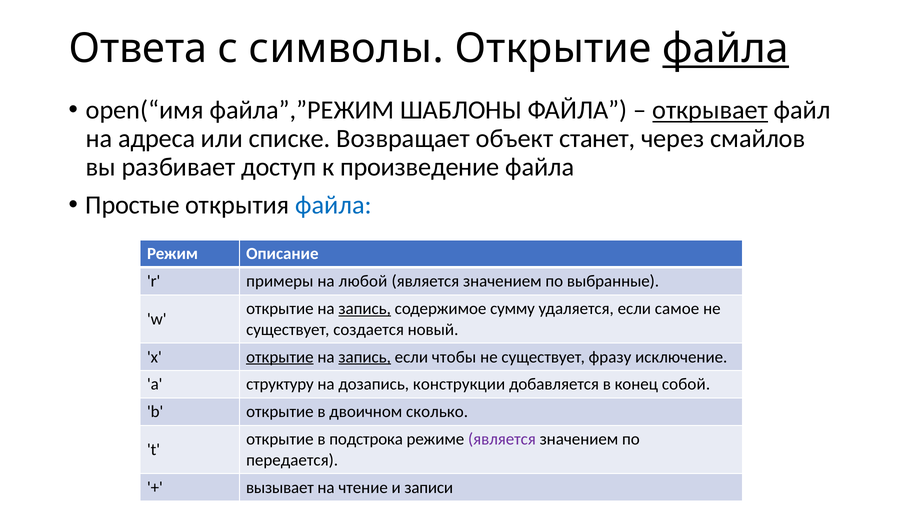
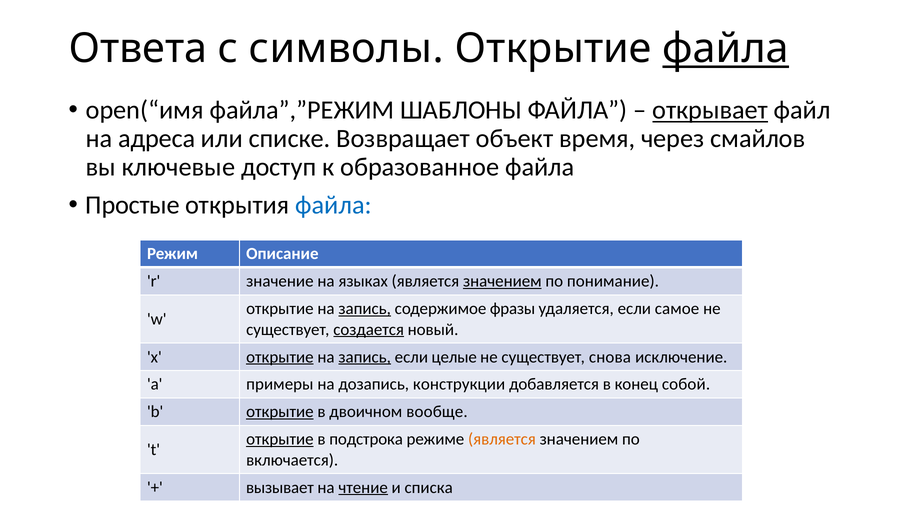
станет: станет -> время (597, 139)
разбивает: разбивает -> ключевые (178, 167)
произведение: произведение -> образованное (420, 167)
примеры: примеры -> значение (280, 281)
любой: любой -> языках (363, 281)
значением underline: none -> present (502, 281)
выбранные: выбранные -> понимание (613, 281)
сумму: сумму -> фразы (513, 309)
создается underline: none -> present (369, 329)
чтобы: чтобы -> целые (454, 357)
фразу: фразу -> снова (610, 357)
структуру: структуру -> примеры (280, 384)
открытие underline: none -> present (280, 412)
сколько: сколько -> вообще (437, 412)
открытие underline: none -> present (280, 439)
является colour: purple -> orange (502, 439)
передается: передается -> включается (292, 460)
чтение underline: none -> present (363, 487)
записи: записи -> списка (429, 487)
